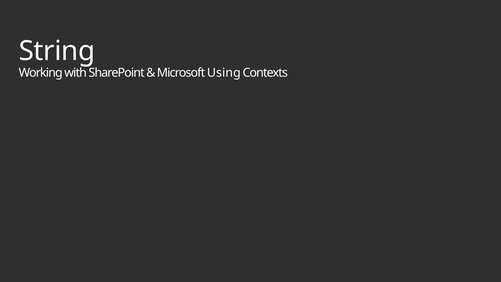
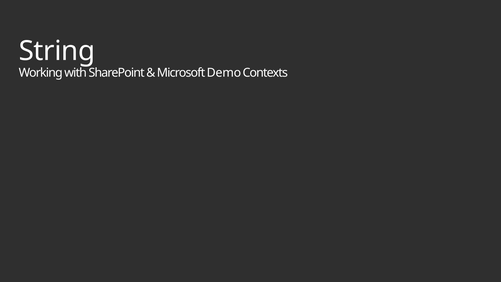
Using: Using -> Demo (224, 73)
